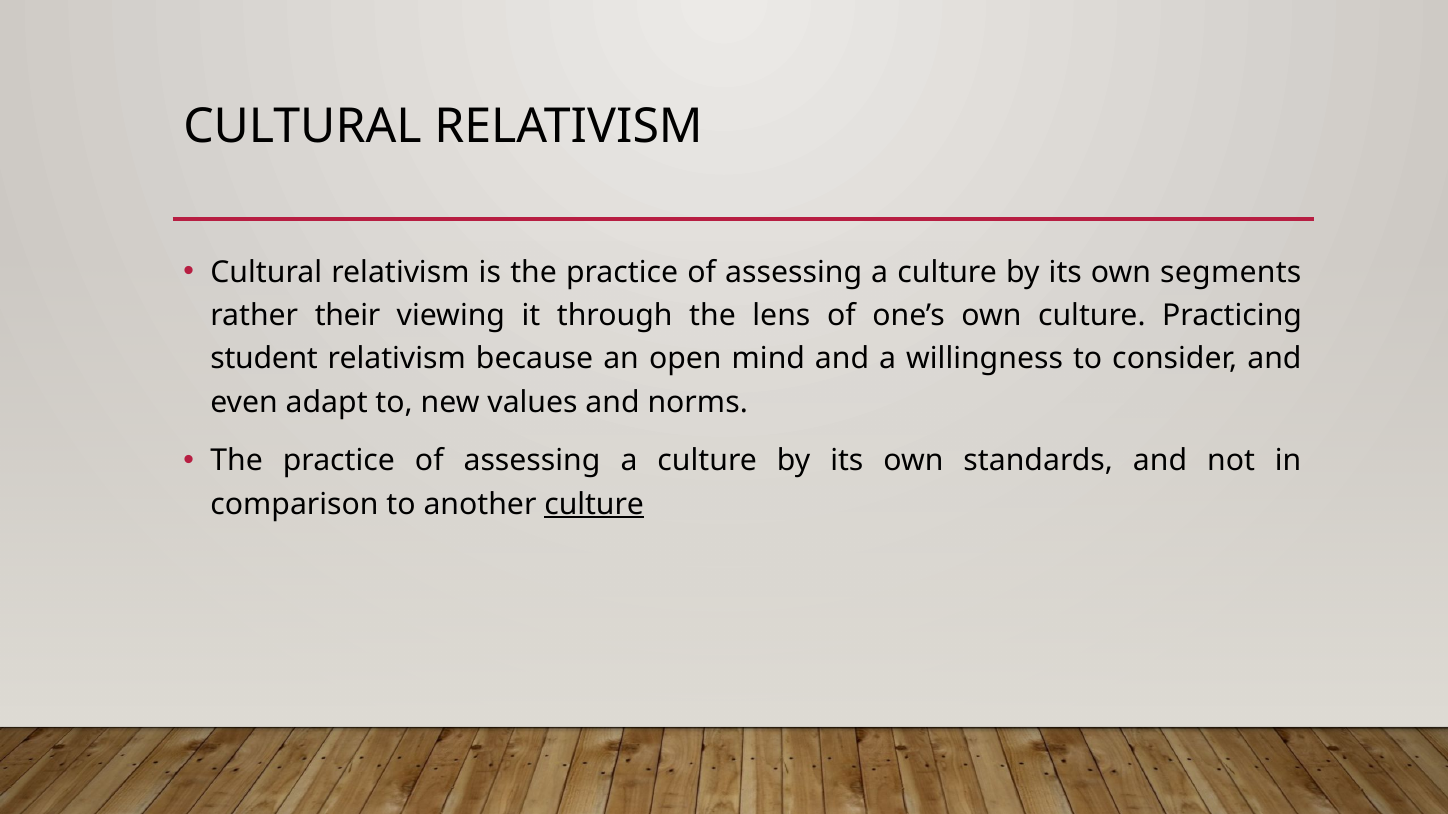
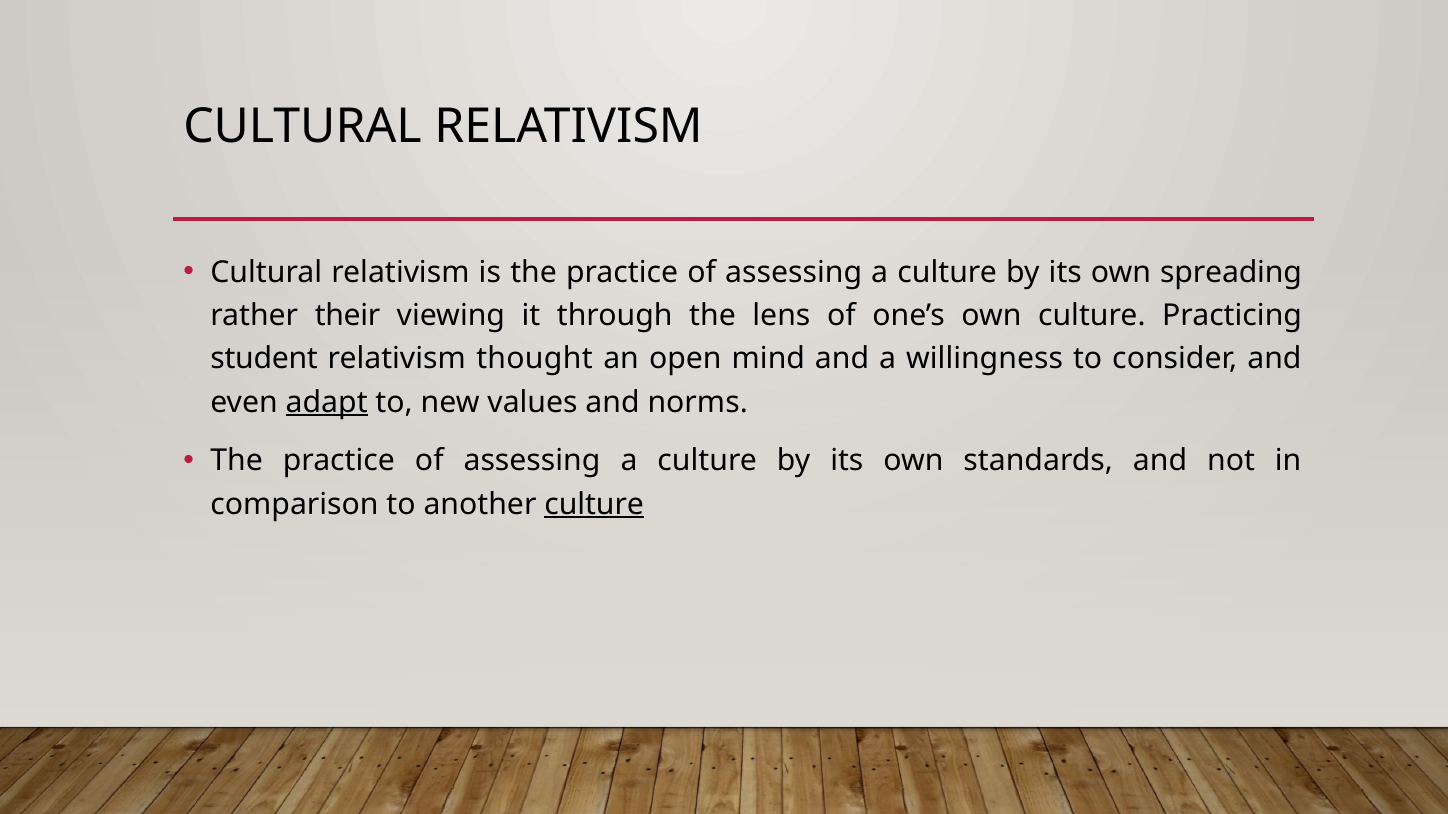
segments: segments -> spreading (1231, 272)
because: because -> thought (534, 359)
adapt underline: none -> present (327, 403)
